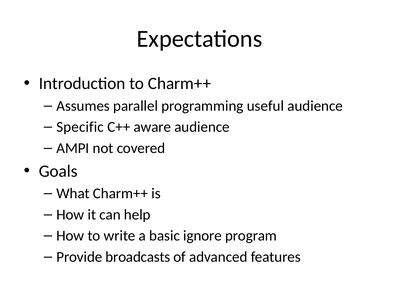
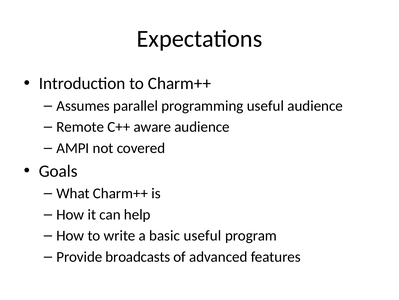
Specific: Specific -> Remote (80, 127)
basic ignore: ignore -> useful (202, 235)
